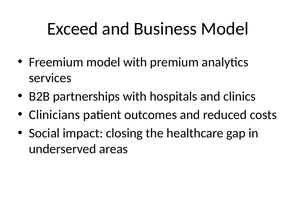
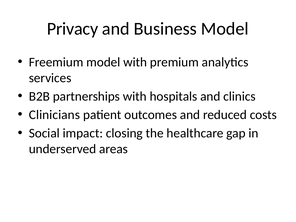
Exceed: Exceed -> Privacy (73, 29)
